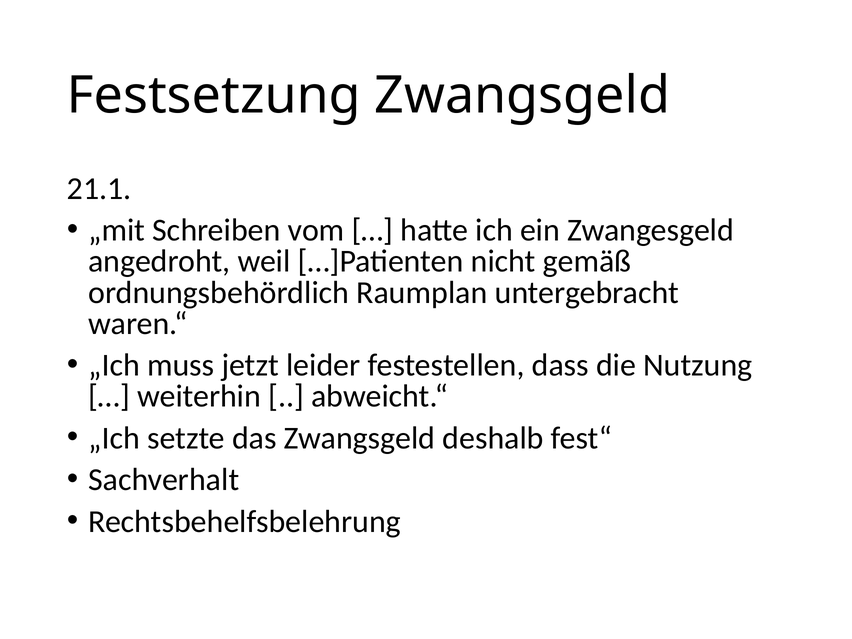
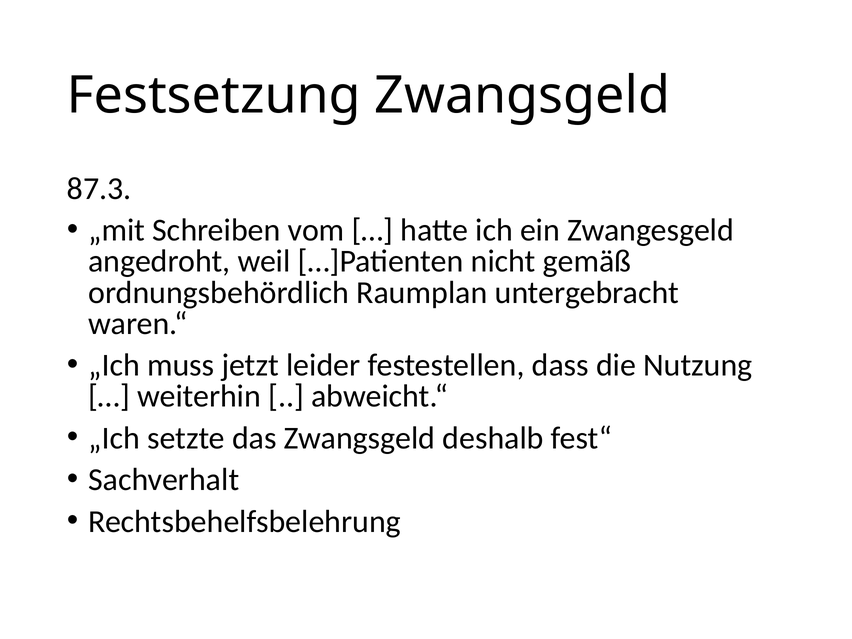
21.1: 21.1 -> 87.3 (99, 189)
